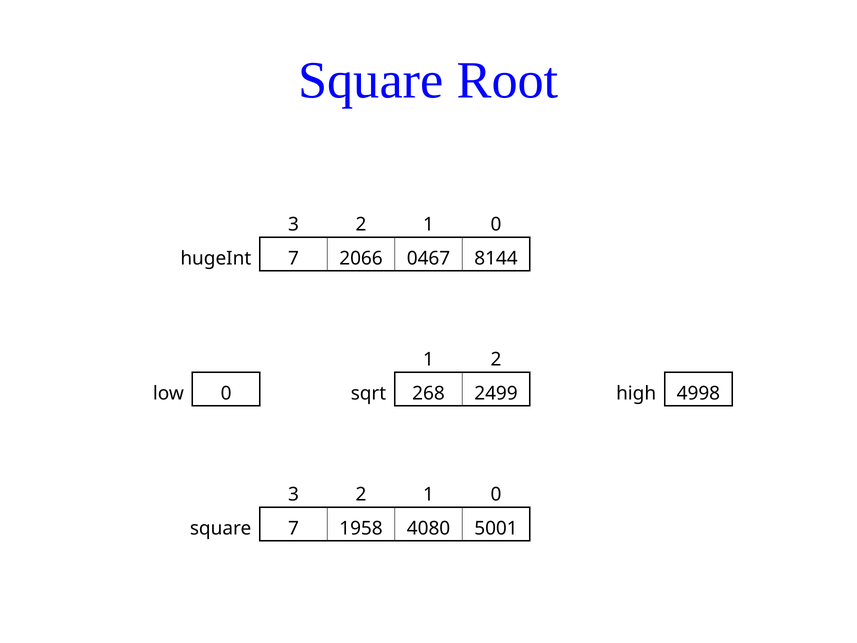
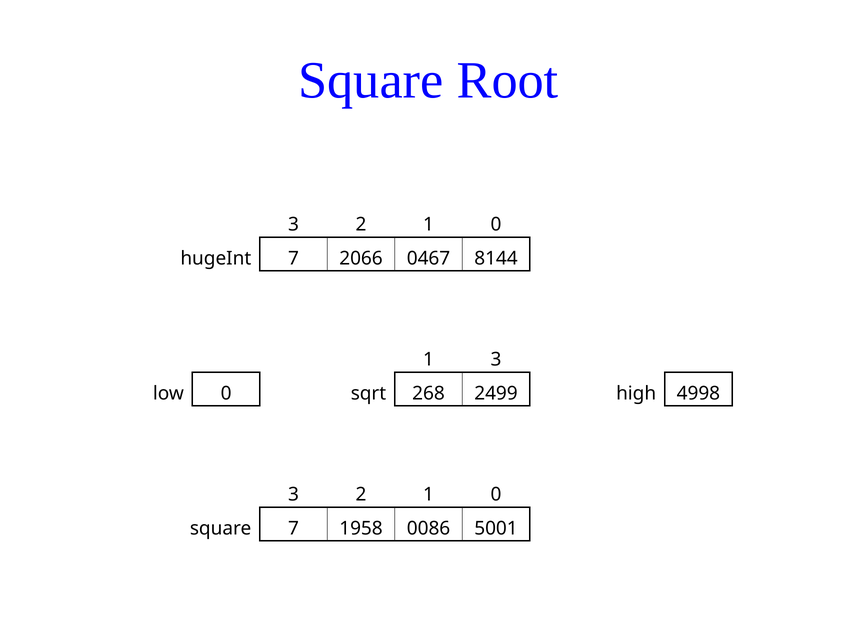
1 2: 2 -> 3 (496, 359)
4080: 4080 -> 0086 (429, 528)
